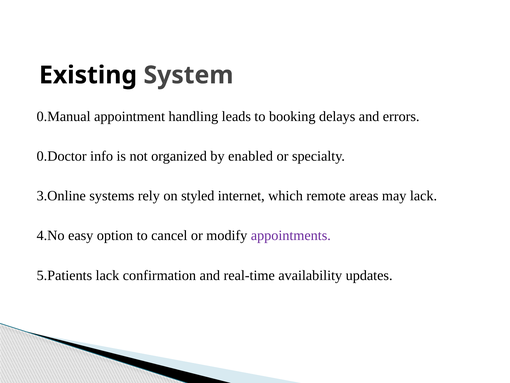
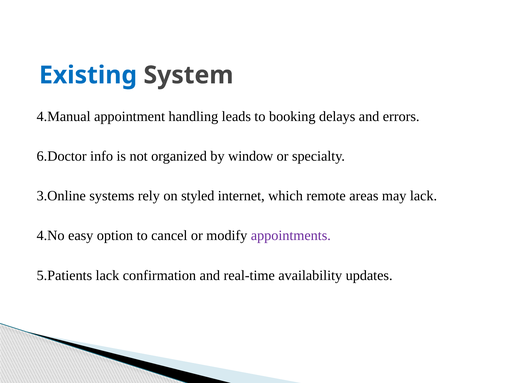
Existing colour: black -> blue (88, 75)
0.Manual: 0.Manual -> 4.Manual (64, 116)
0.Doctor: 0.Doctor -> 6.Doctor (62, 156)
enabled: enabled -> window (251, 156)
